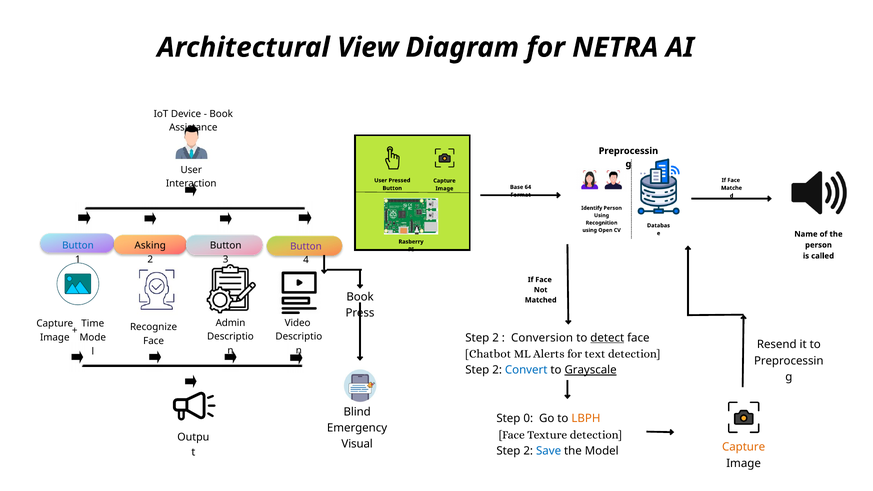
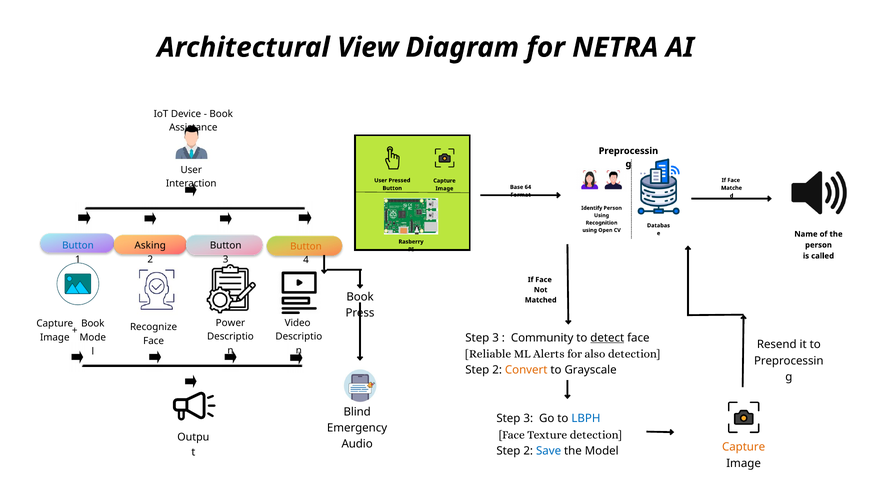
Button colour: purple -> orange (306, 246)
Admin: Admin -> Power (230, 323)
Time: Time -> Book (93, 324)
2: 2 -> 3 (496, 338)
Conversion: Conversion -> Community (542, 338)
Chatbot: Chatbot -> Reliable (488, 354)
text: text -> also (595, 354)
Convert colour: blue -> orange (526, 370)
Grayscale underline: present -> none (591, 370)
0: 0 -> 3 (528, 419)
LBPH colour: orange -> blue (586, 419)
Visual: Visual -> Audio (357, 444)
